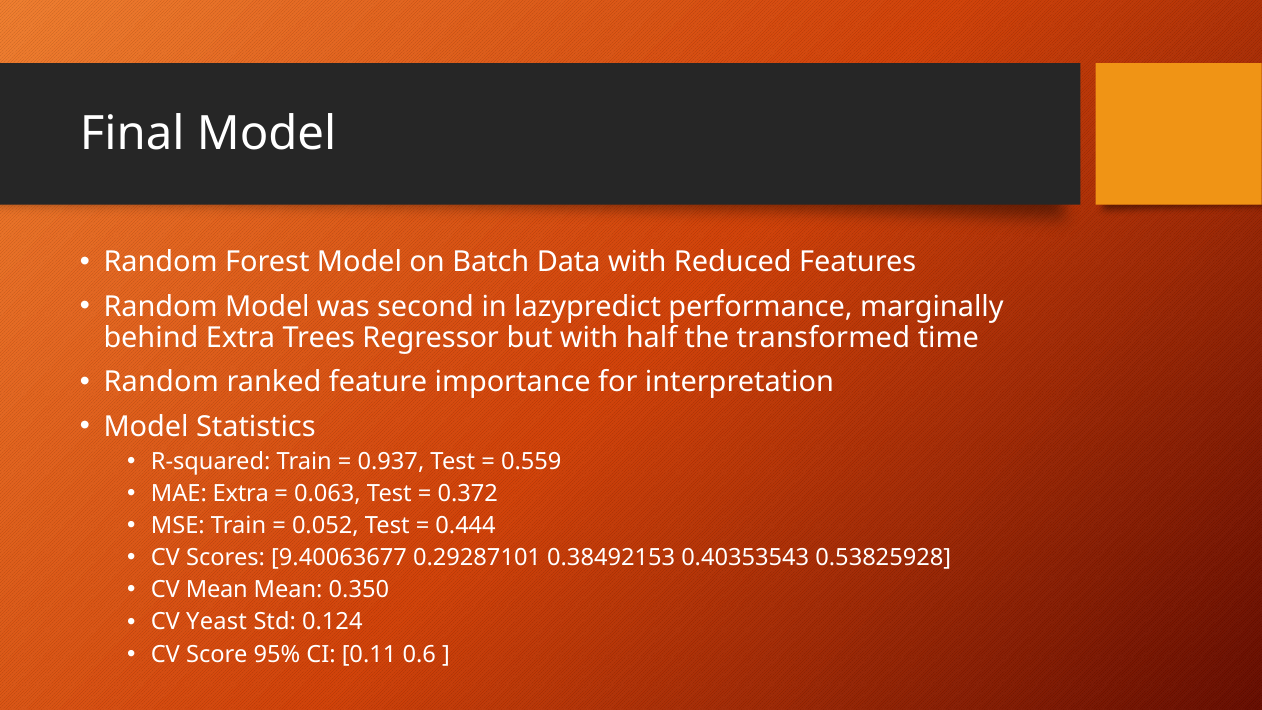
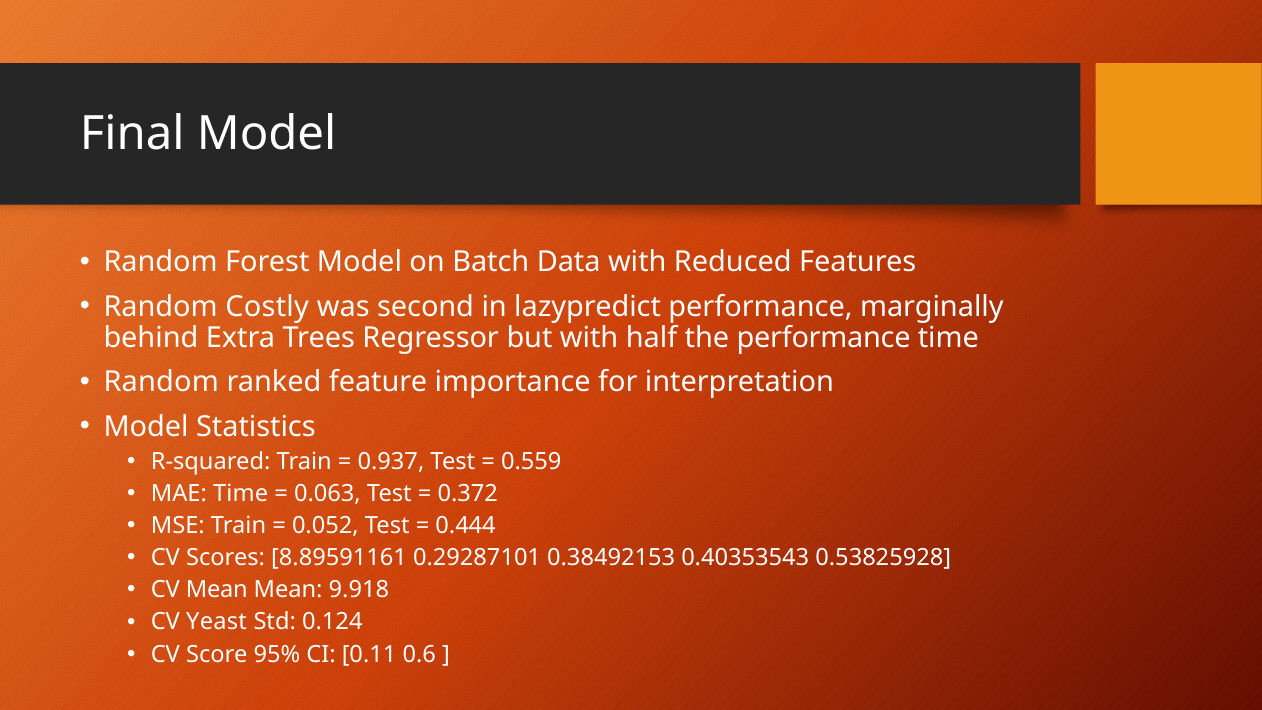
Random Model: Model -> Costly (267, 306)
the transformed: transformed -> performance (824, 338)
MAE Extra: Extra -> Time (241, 494)
9.40063677: 9.40063677 -> 8.89591161 (339, 558)
0.350: 0.350 -> 9.918 (359, 590)
